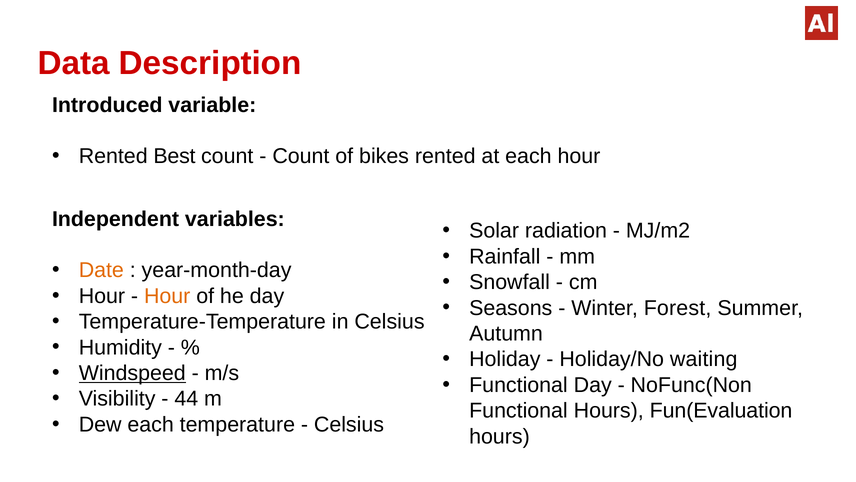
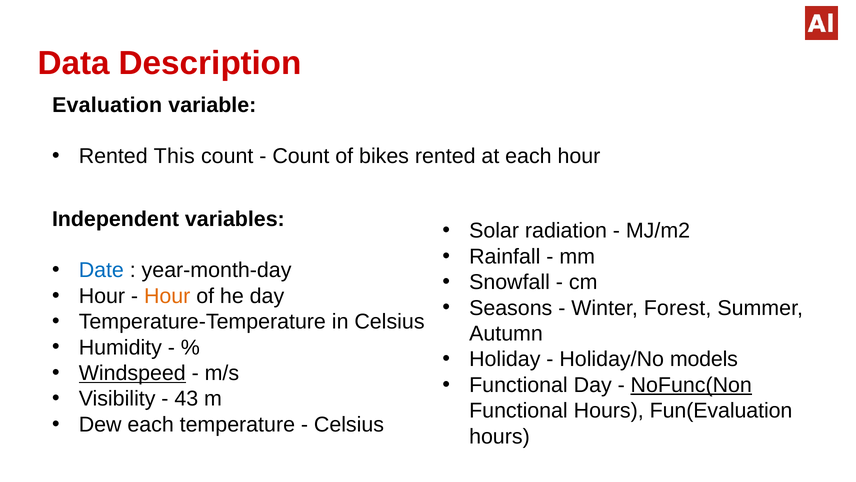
Introduced: Introduced -> Evaluation (107, 105)
Best: Best -> This (174, 156)
Date colour: orange -> blue (101, 270)
waiting: waiting -> models (704, 359)
NoFunc(Non underline: none -> present (691, 385)
44: 44 -> 43 (186, 399)
